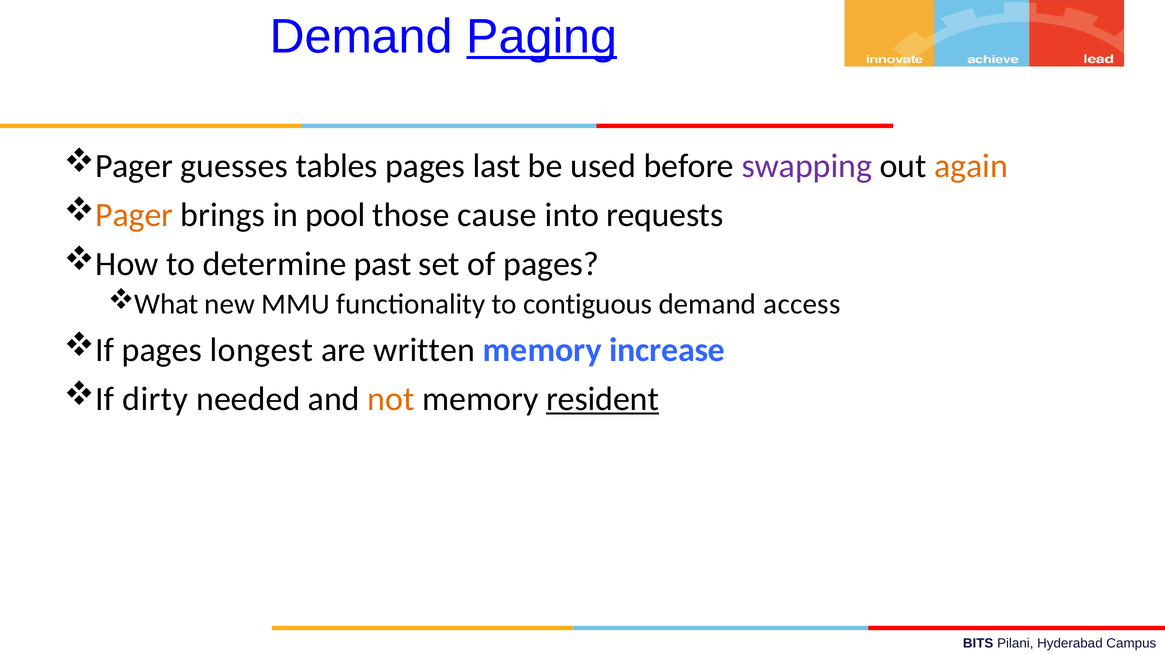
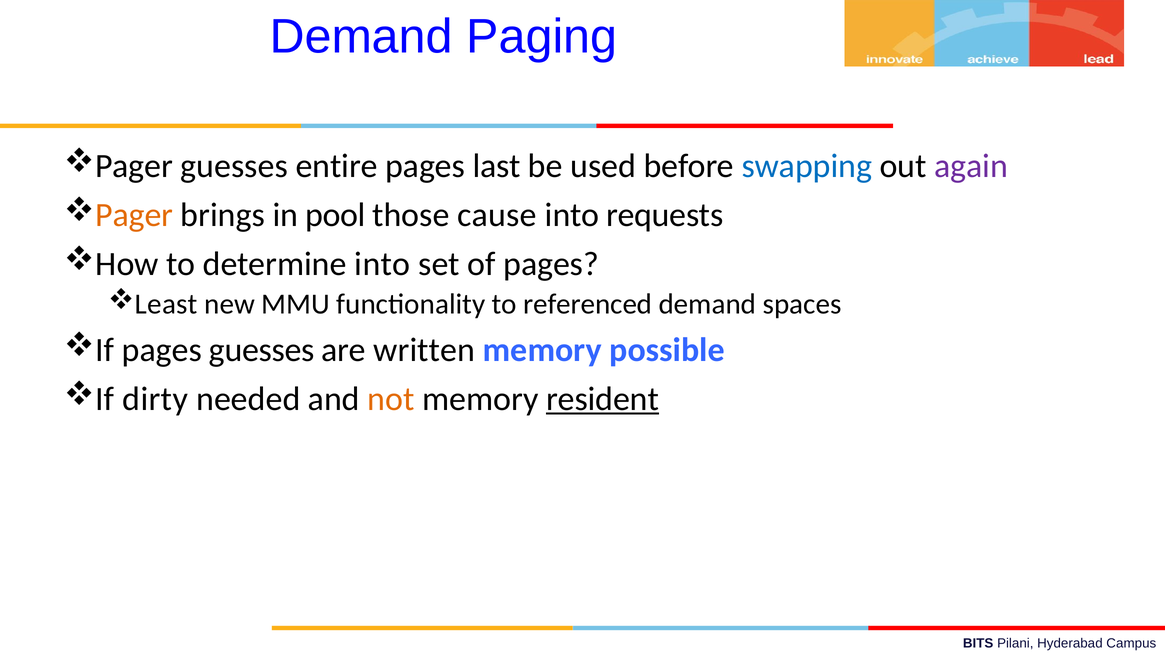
Paging underline: present -> none (542, 37)
tables: tables -> entire (337, 166)
swapping colour: purple -> blue (807, 166)
again colour: orange -> purple (971, 166)
determine past: past -> into (382, 264)
What: What -> Least (166, 304)
contiguous: contiguous -> referenced (588, 304)
access: access -> spaces (802, 304)
pages longest: longest -> guesses (262, 350)
increase: increase -> possible (667, 350)
